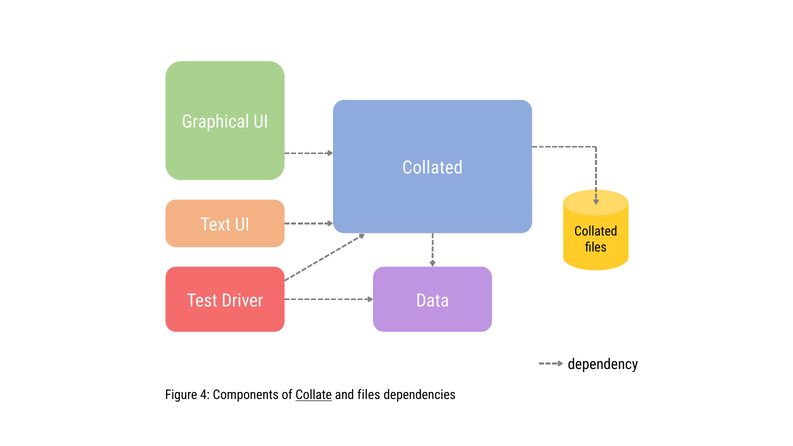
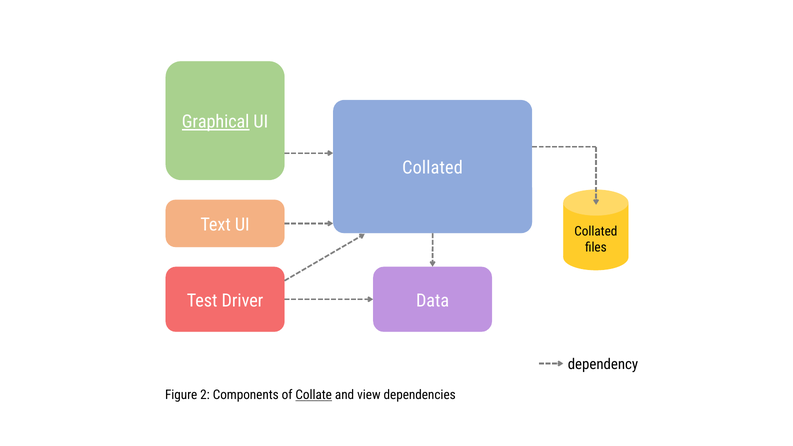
Graphical underline: none -> present (216, 122)
4: 4 -> 2 (205, 395)
and files: files -> view (369, 395)
